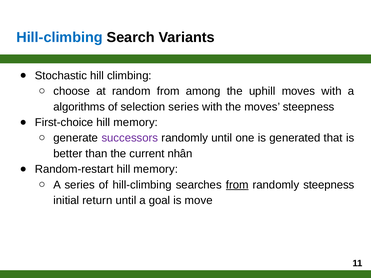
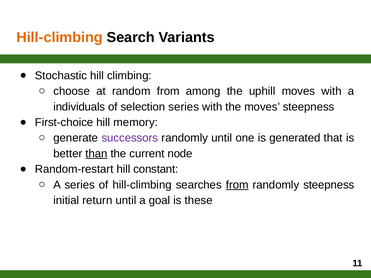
Hill-climbing colour: blue -> orange (60, 37)
algorithms: algorithms -> individuals (79, 107)
than underline: none -> present (96, 154)
nhân: nhân -> node (180, 154)
Random-restart hill memory: memory -> constant (156, 169)
move: move -> these (199, 201)
